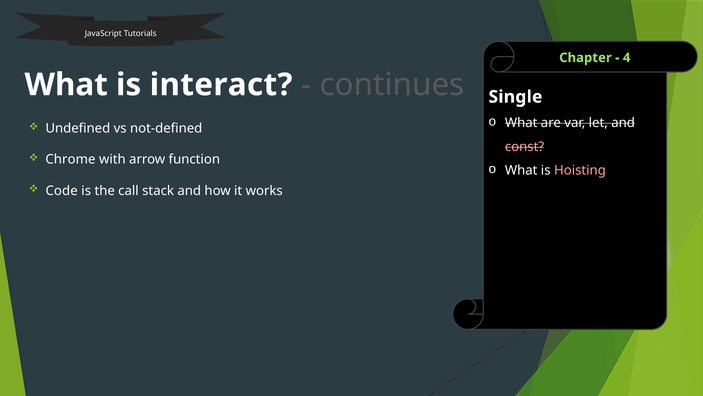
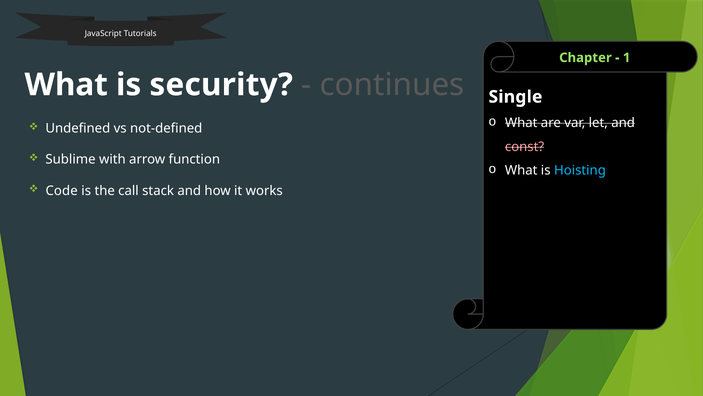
4: 4 -> 1 (627, 58)
interact: interact -> security (221, 85)
Chrome: Chrome -> Sublime (71, 159)
Hoisting colour: pink -> light blue (580, 170)
